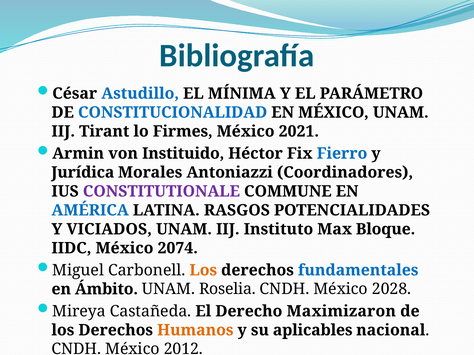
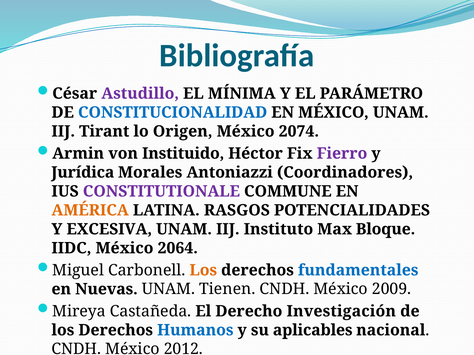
Astudillo colour: blue -> purple (140, 94)
Firmes: Firmes -> Origen (183, 132)
2021: 2021 -> 2074 (299, 132)
Fierro colour: blue -> purple (342, 154)
AMÉRICA colour: blue -> orange (90, 211)
VICIADOS: VICIADOS -> EXCESIVA (109, 229)
2074: 2074 -> 2064 (178, 248)
Ámbito: Ámbito -> Nuevas (106, 290)
Roselia: Roselia -> Tienen (227, 290)
2028: 2028 -> 2009 (392, 290)
Maximizaron: Maximizaron -> Investigación (341, 312)
Humanos colour: orange -> blue (195, 331)
